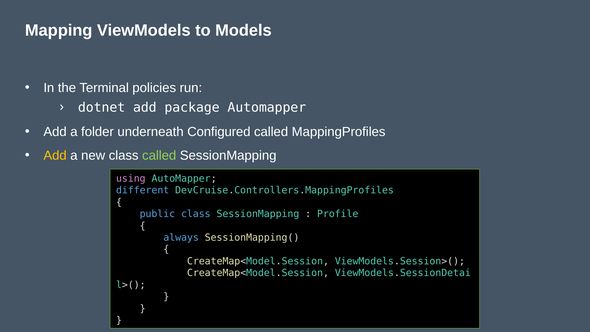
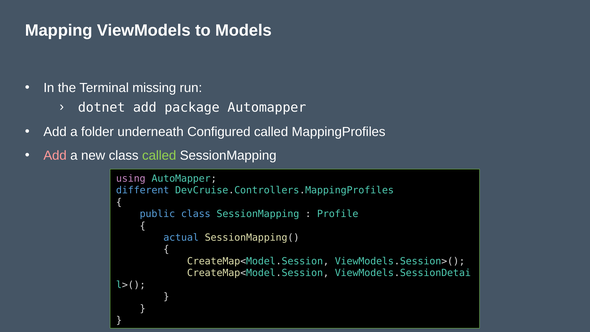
policies: policies -> missing (154, 88)
Add colour: yellow -> pink (55, 156)
always: always -> actual (181, 238)
